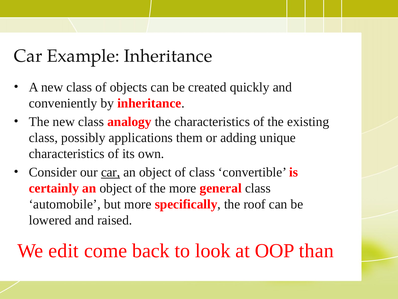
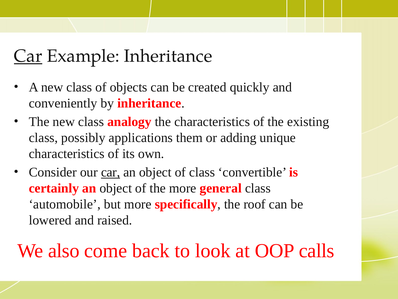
Car underline: none -> present (28, 56)
edit: edit -> also (64, 250)
than: than -> calls (317, 250)
